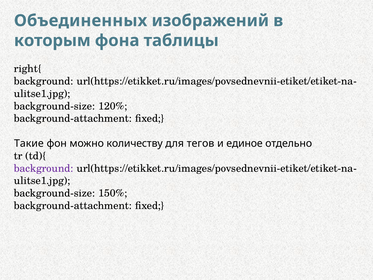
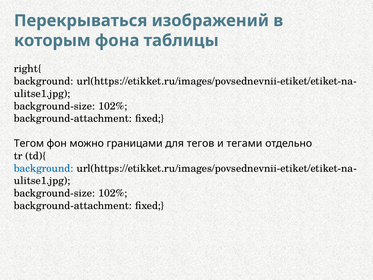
Объединенных: Объединенных -> Перекрываться (81, 21)
120%: 120% -> 102% (113, 106)
Такие: Такие -> Тегом (29, 143)
количеству: количеству -> границами (135, 143)
единое: единое -> тегами (244, 143)
background colour: purple -> blue (44, 168)
150%: 150% -> 102% (113, 193)
